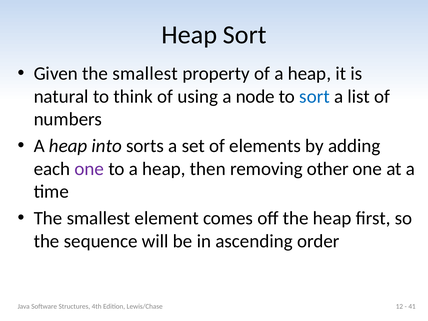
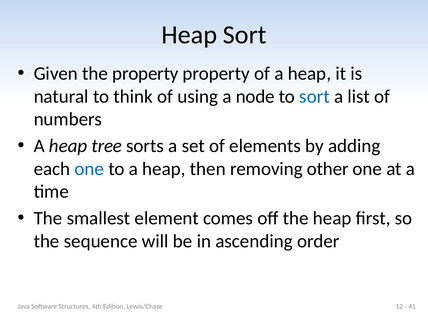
Given the smallest: smallest -> property (145, 74)
into: into -> tree (107, 146)
one colour: purple -> blue (89, 169)
